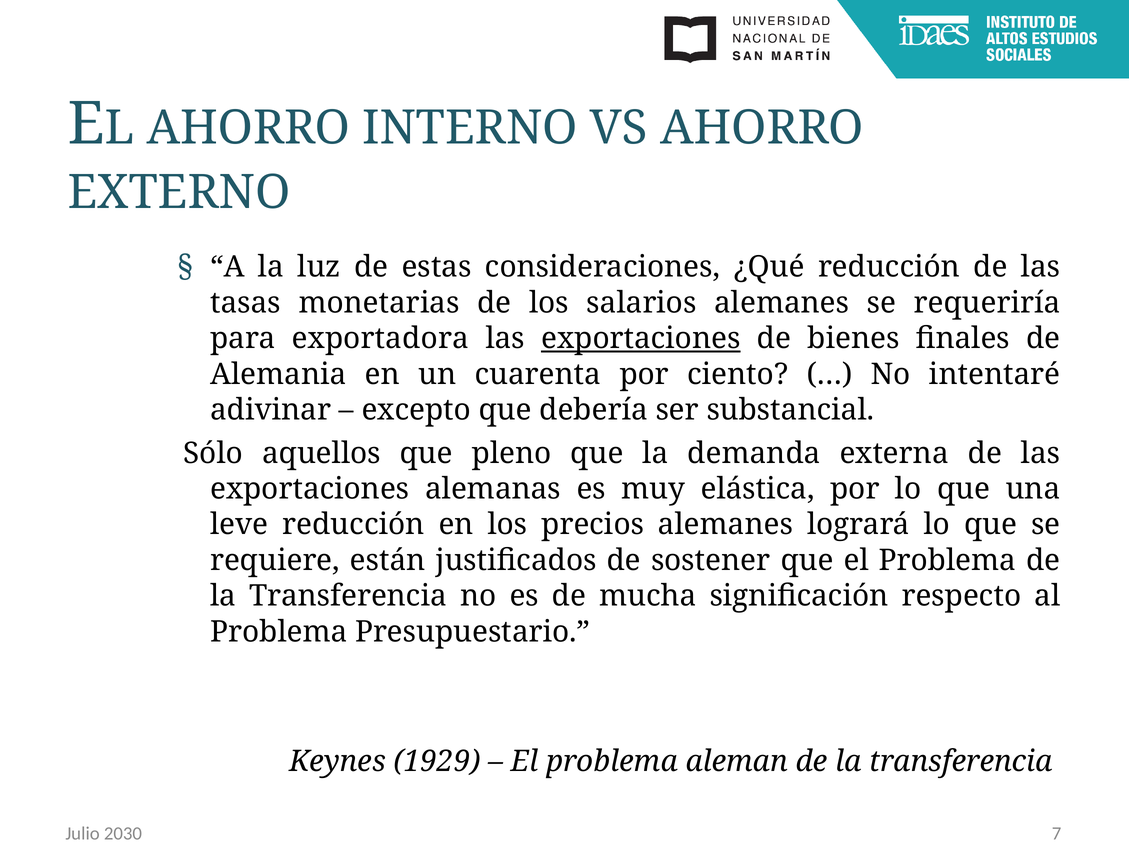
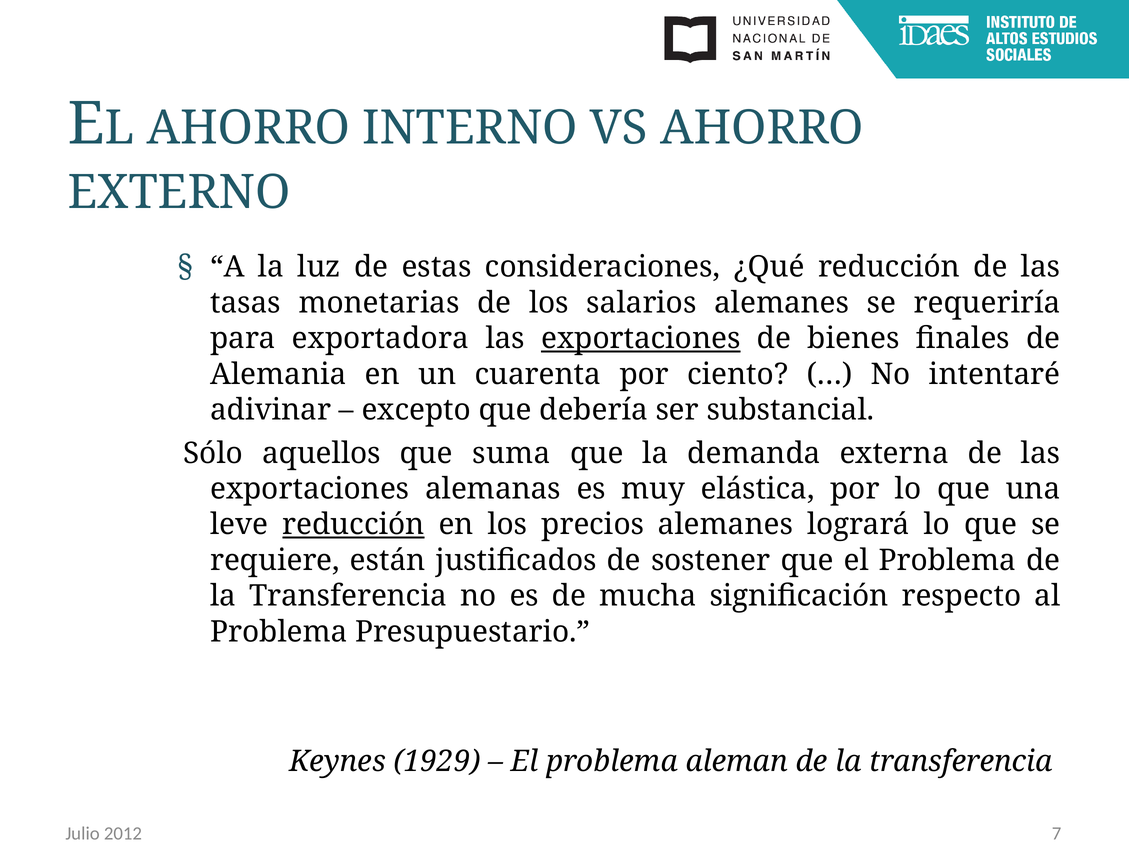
pleno: pleno -> suma (511, 454)
reducción underline: none -> present (353, 525)
2030: 2030 -> 2012 (123, 834)
